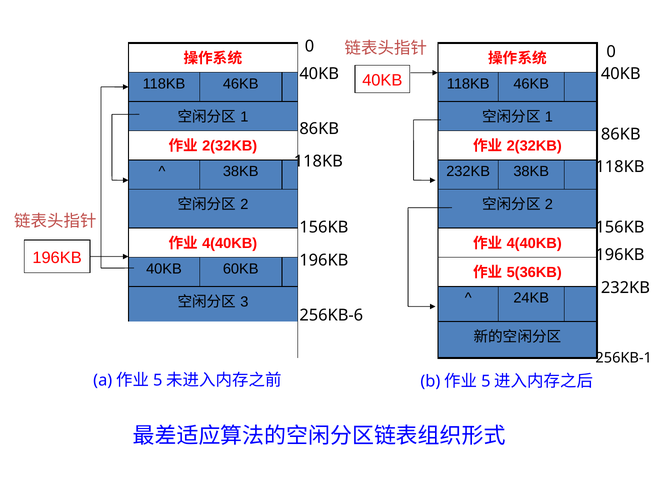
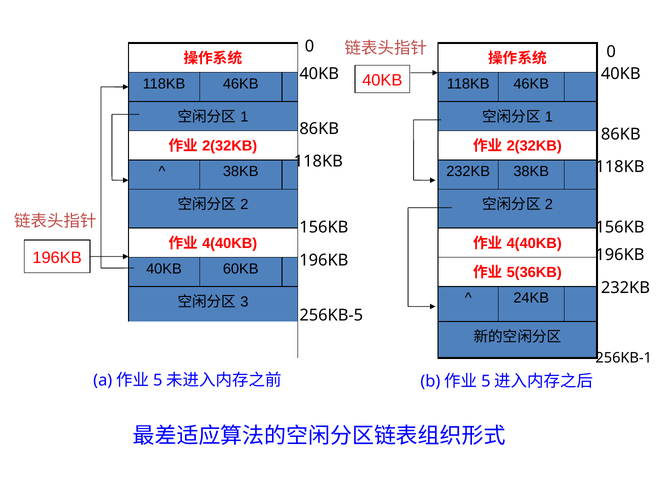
256KB-6: 256KB-6 -> 256KB-5 (331, 315)
